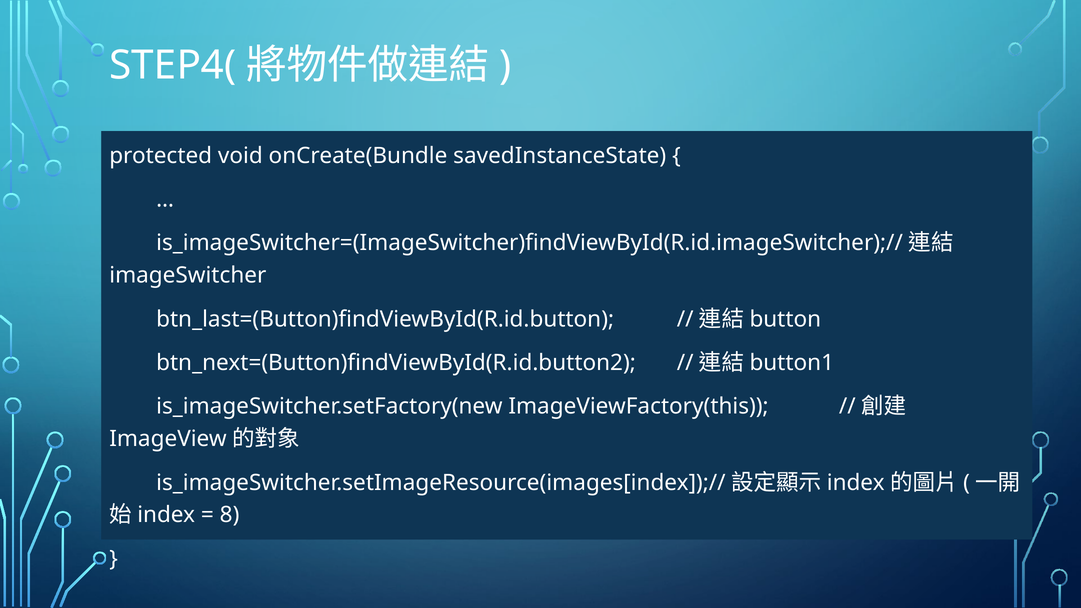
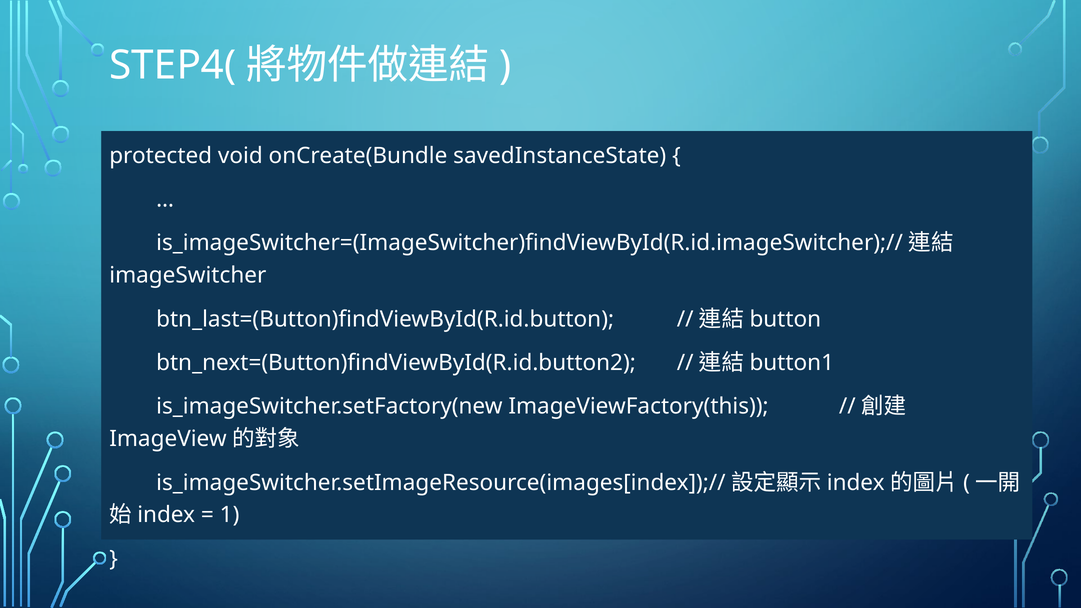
8: 8 -> 1 (230, 515)
